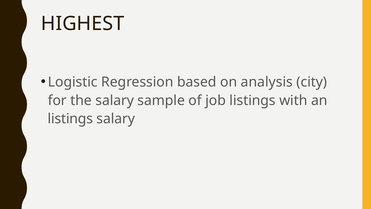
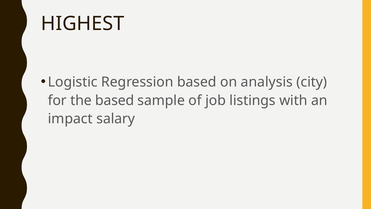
the salary: salary -> based (115, 100)
listings: listings -> impact (70, 119)
